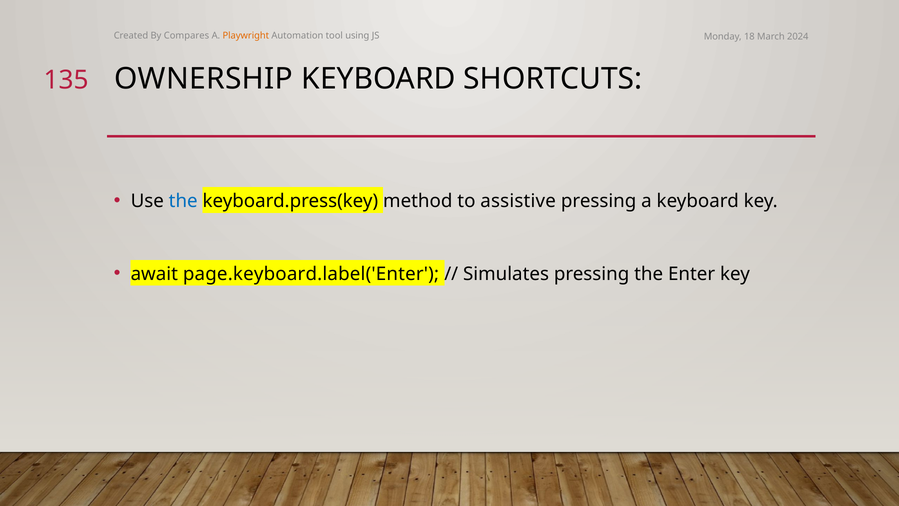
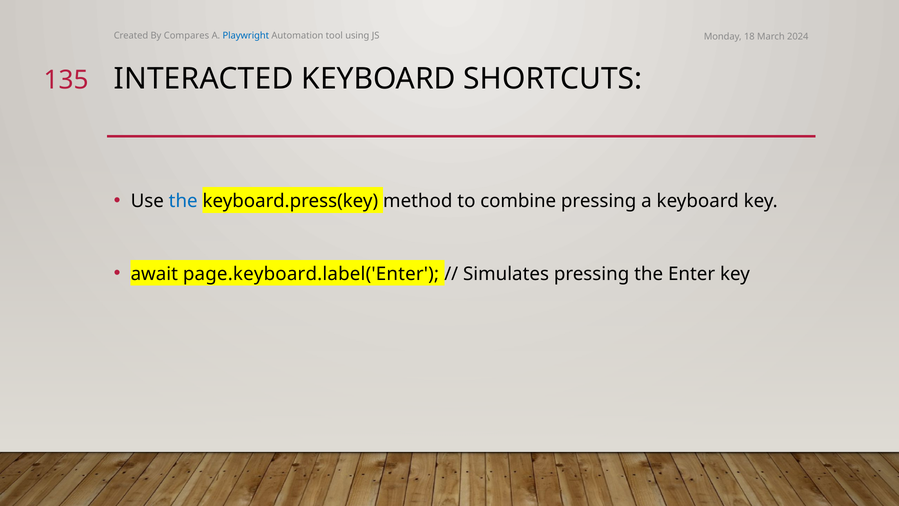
Playwright colour: orange -> blue (246, 36)
OWNERSHIP: OWNERSHIP -> INTERACTED (204, 79)
assistive: assistive -> combine (518, 201)
